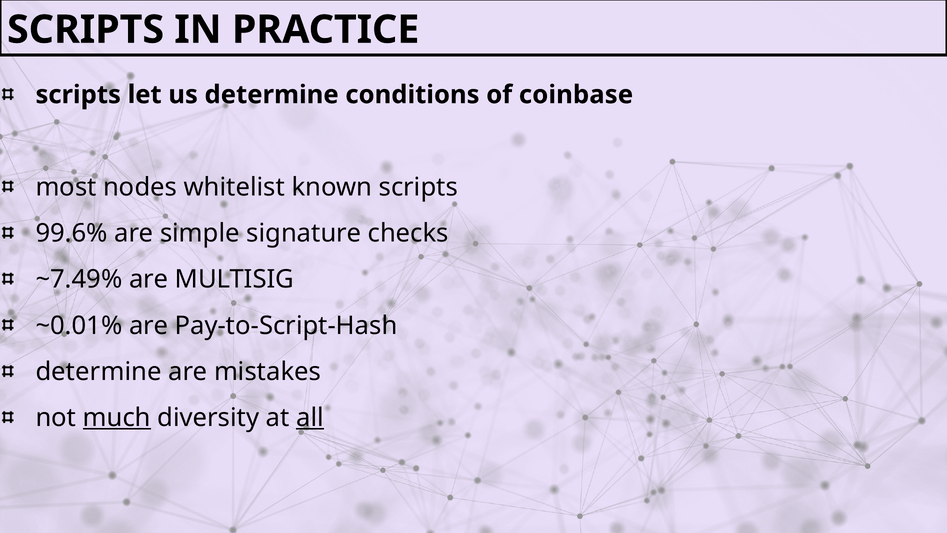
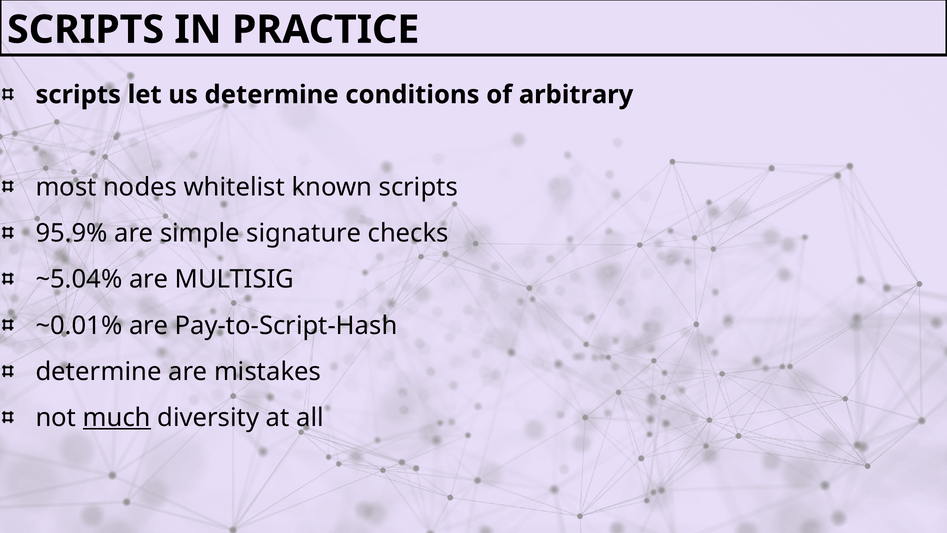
coinbase: coinbase -> arbitrary (576, 95)
99.6%: 99.6% -> 95.9% (72, 233)
~7.49%: ~7.49% -> ~5.04% (79, 279)
all underline: present -> none (310, 418)
